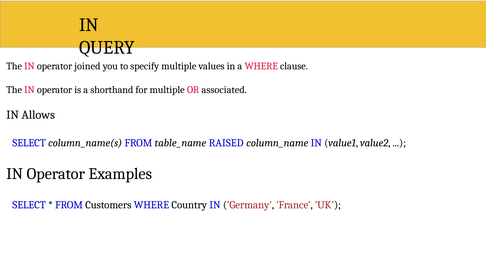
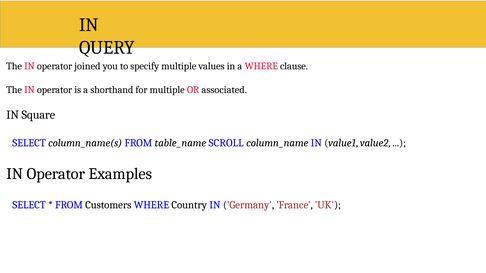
Allows: Allows -> Square (38, 115)
RAISED: RAISED -> SCROLL (226, 143)
